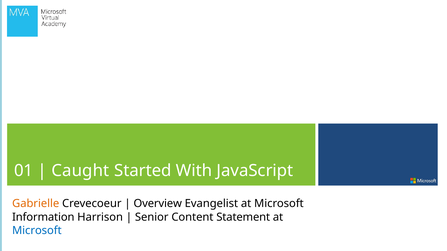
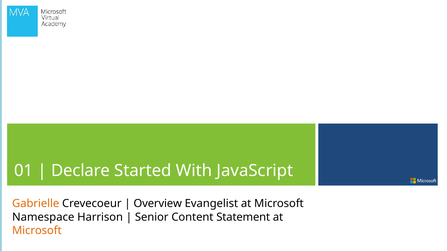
Caught: Caught -> Declare (81, 171)
Information: Information -> Namespace (43, 217)
Microsoft colour: blue -> orange (37, 231)
